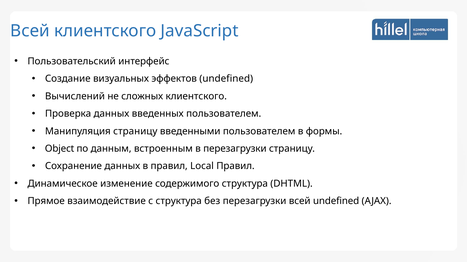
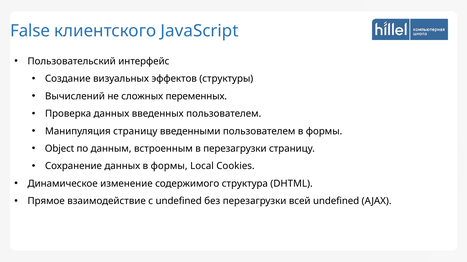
Всей: Всей -> False (30, 31)
эффектов undefined: undefined -> структуры (226, 79)
сложных клиентского: клиентского -> переменных (196, 96)
данных в правил: правил -> формы (169, 167)
Local Правил: Правил -> Cookies (235, 167)
с структура: структура -> undefined (179, 202)
